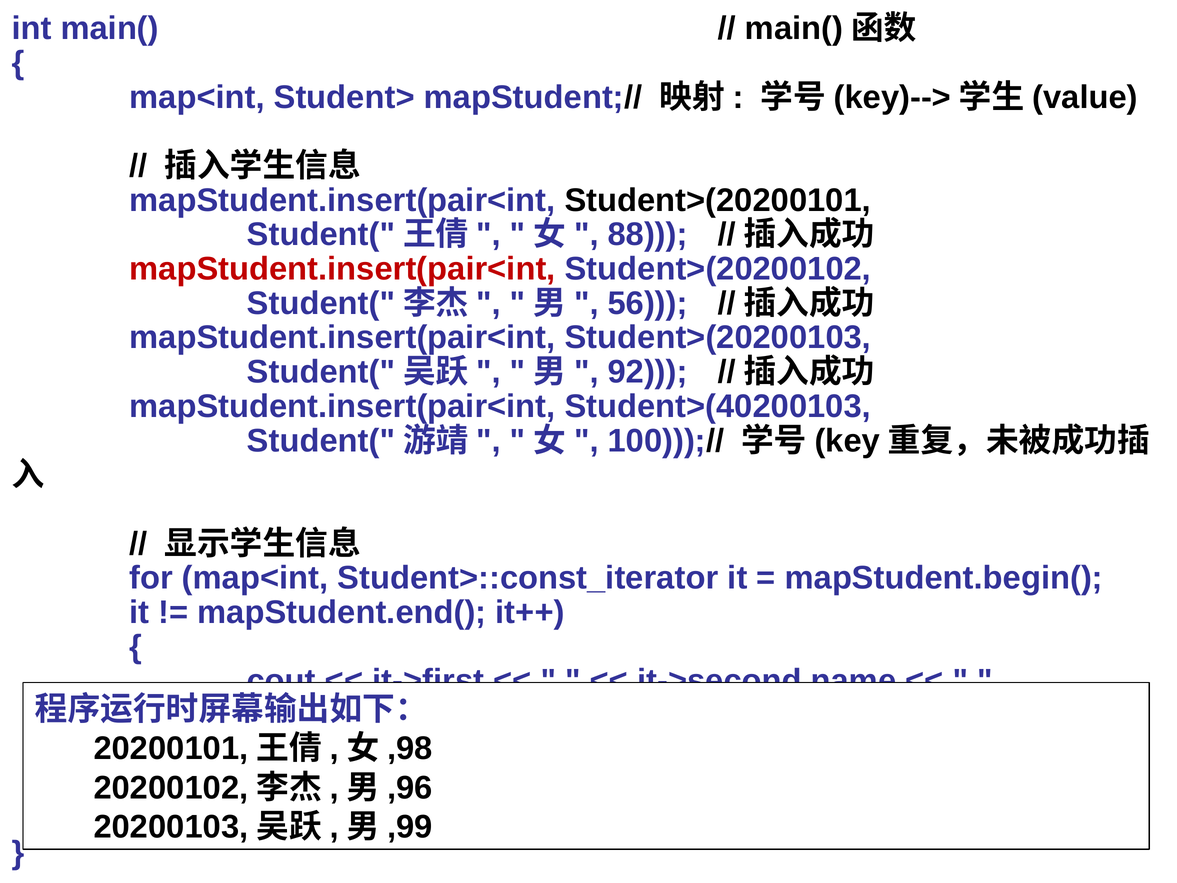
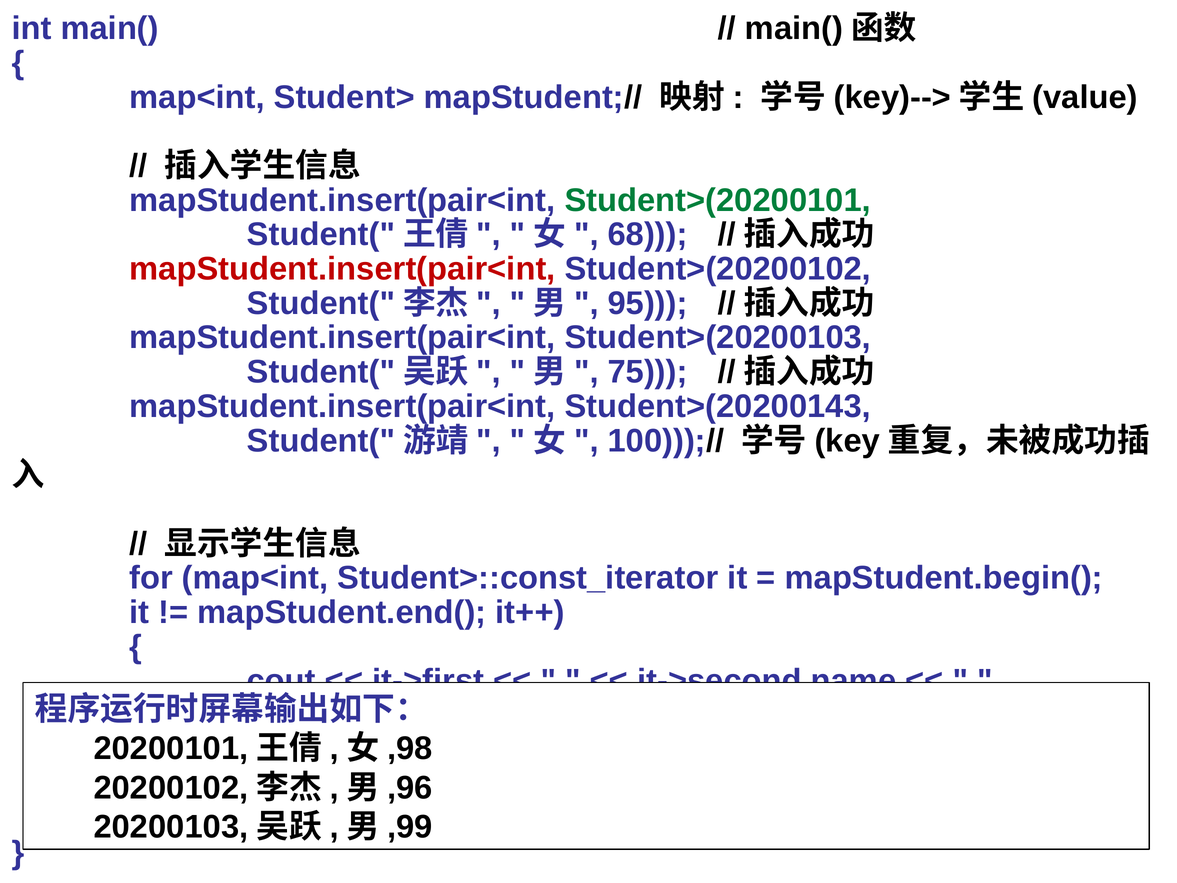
Student>(20200101 colour: black -> green (718, 200)
88: 88 -> 68 (648, 235)
56: 56 -> 95 (648, 303)
92: 92 -> 75 (648, 372)
Student>(40200103: Student>(40200103 -> Student>(20200143 (718, 406)
